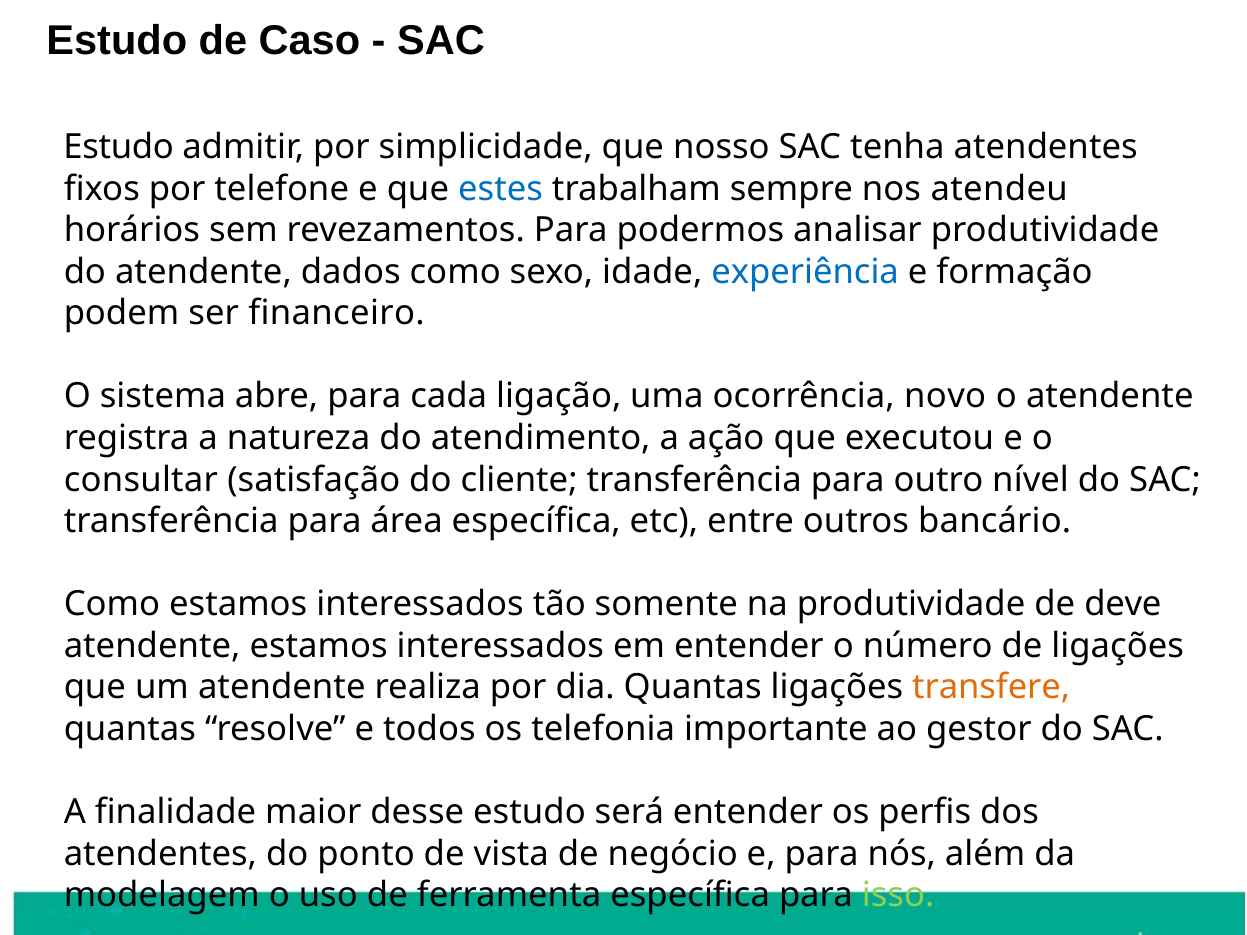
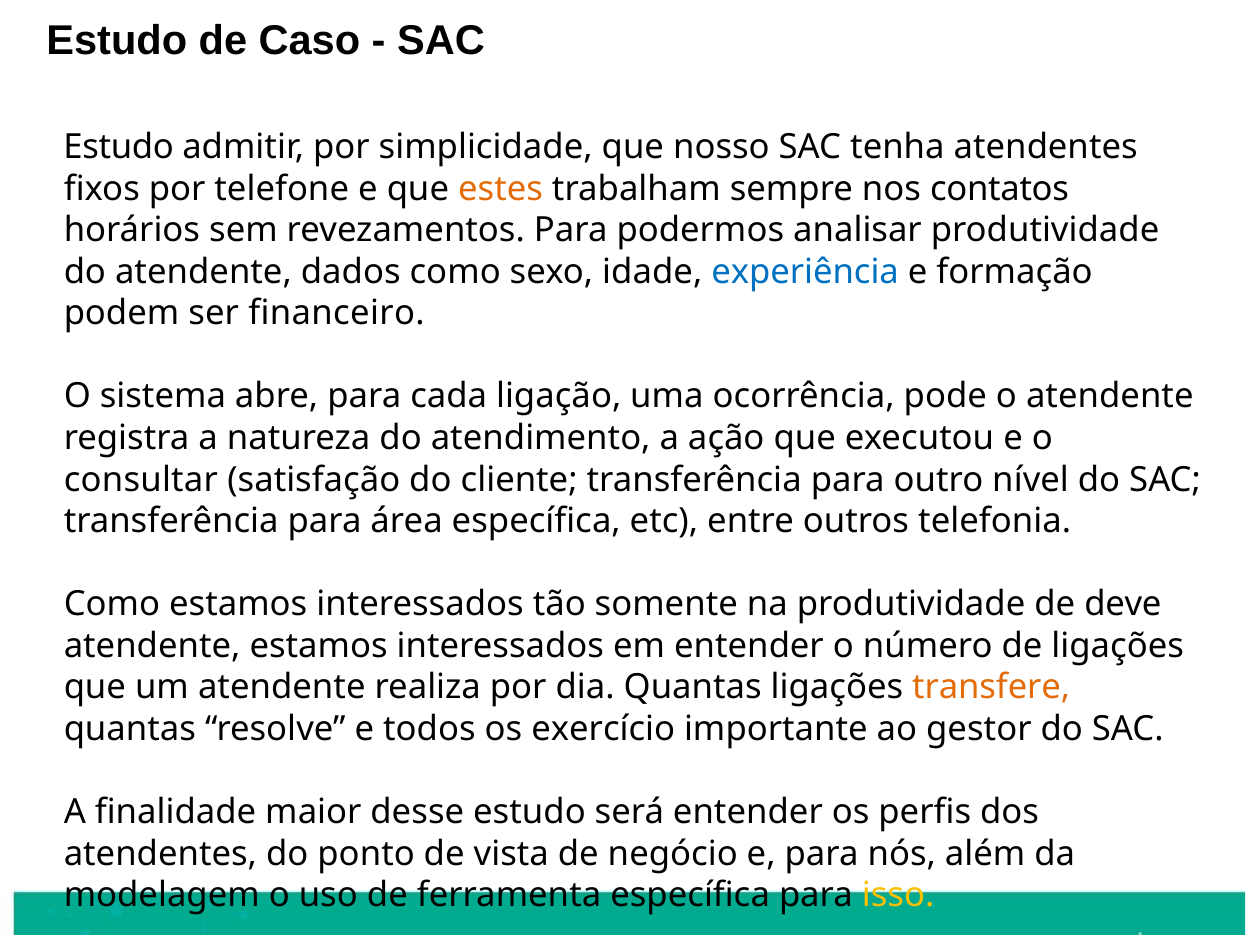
estes colour: blue -> orange (501, 189)
atendeu: atendeu -> contatos (1000, 189)
novo: novo -> pode (945, 397)
bancário: bancário -> telefonia (995, 521)
telefonia: telefonia -> exercício (603, 729)
isso colour: light green -> yellow (898, 896)
